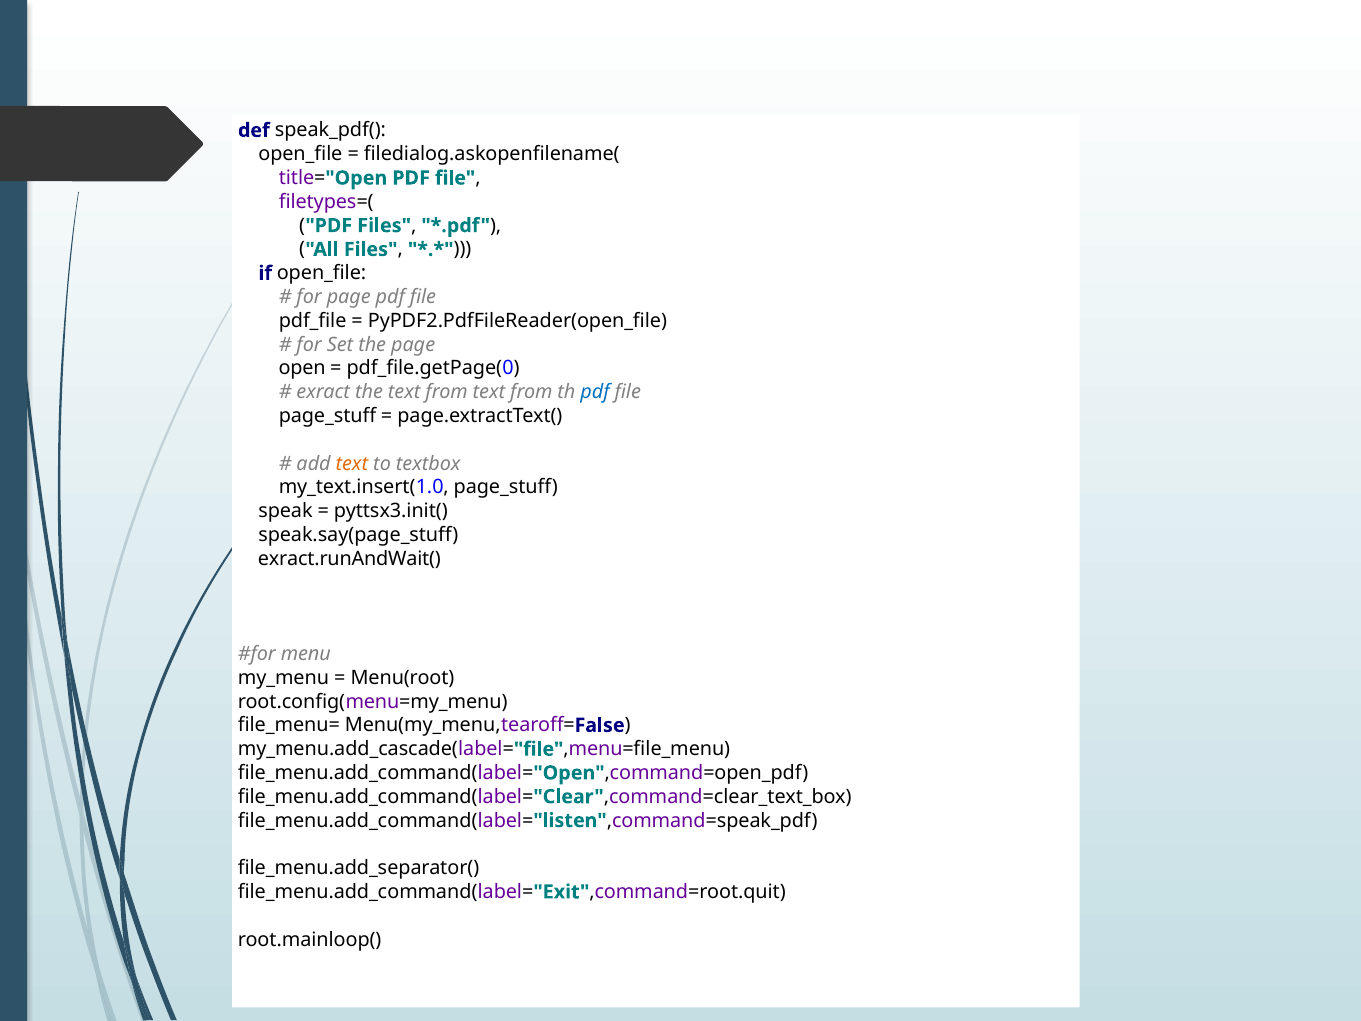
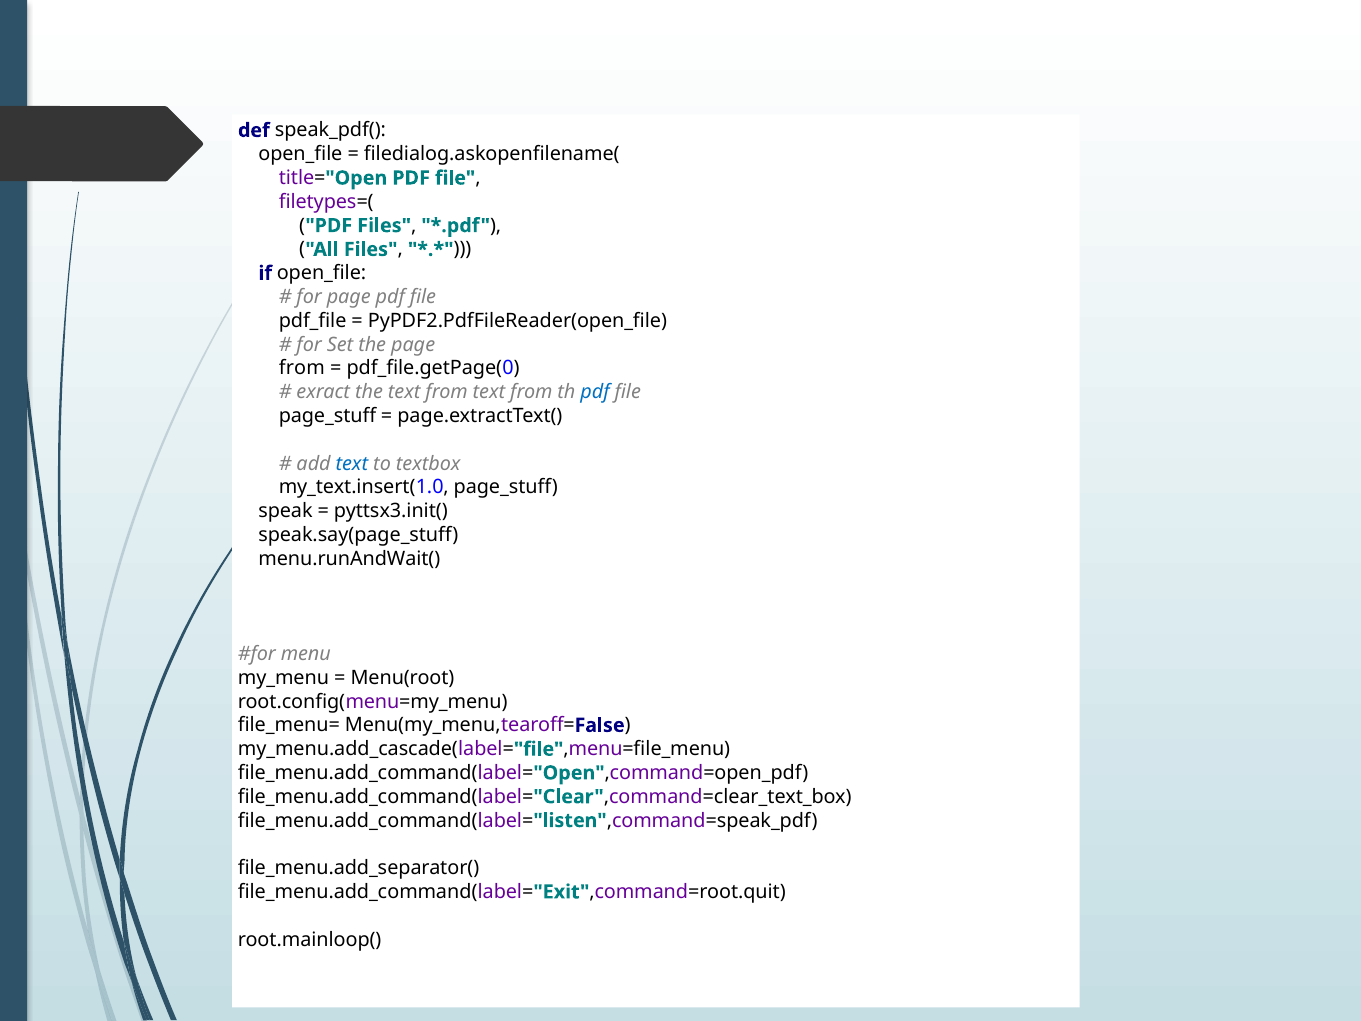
open: open -> from (302, 368)
text colour: orange -> blue (352, 463)
exract.runAndWait(: exract.runAndWait( -> menu.runAndWait( (349, 559)
